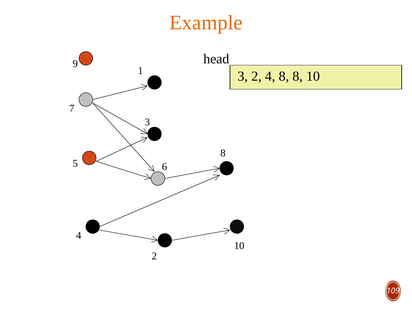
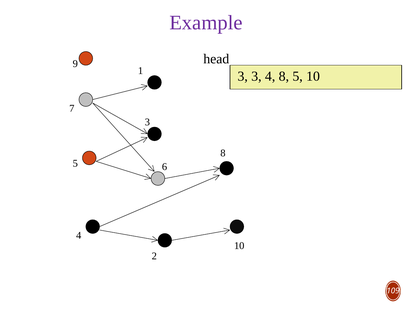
Example colour: orange -> purple (206, 23)
3 2: 2 -> 3 (256, 76)
8 8: 8 -> 5 (298, 76)
